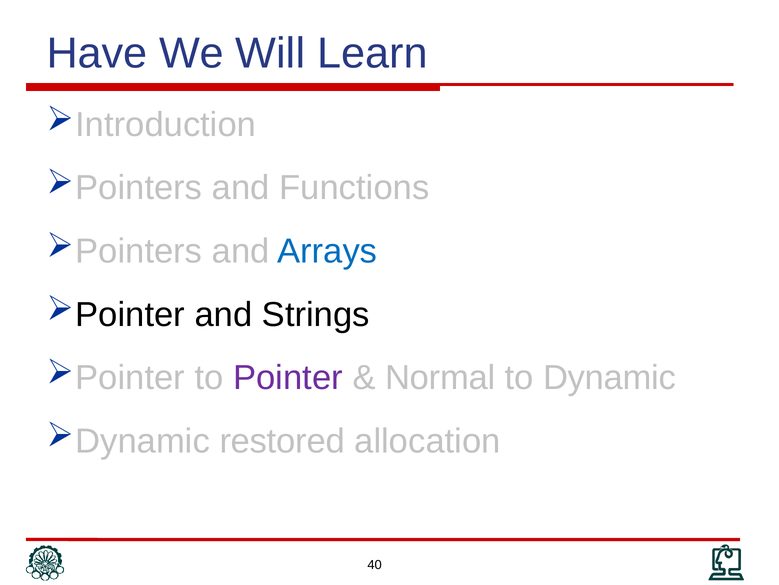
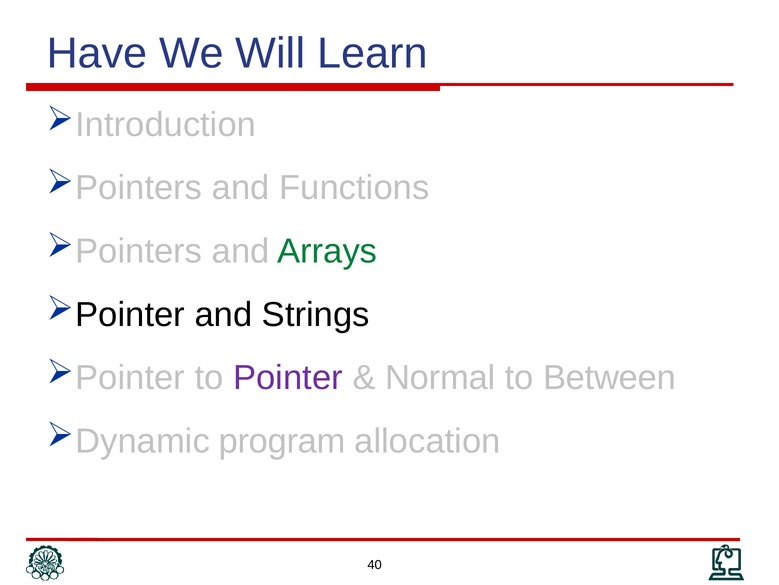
Arrays colour: blue -> green (327, 251)
Dynamic: Dynamic -> Between (610, 377)
restored: restored -> program (282, 441)
